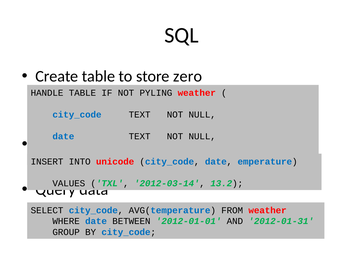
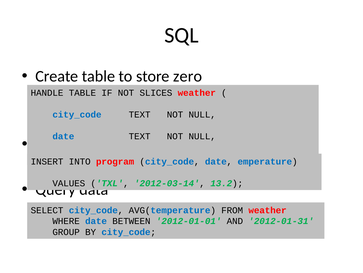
PYLING: PYLING -> SLICES (156, 93)
unicode: unicode -> program (115, 161)
